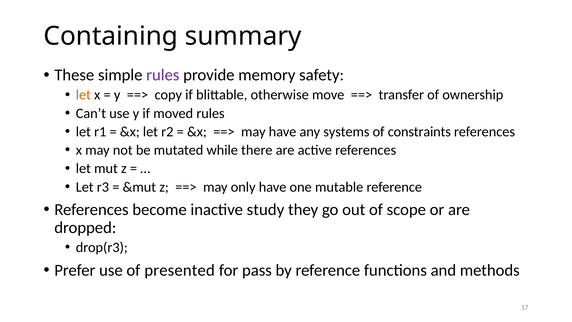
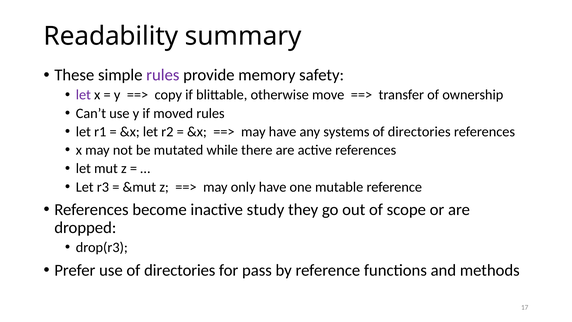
Containing: Containing -> Readability (111, 36)
let colour: orange -> purple (83, 95)
constraints: constraints -> directories (419, 132)
use of presented: presented -> directories (180, 270)
